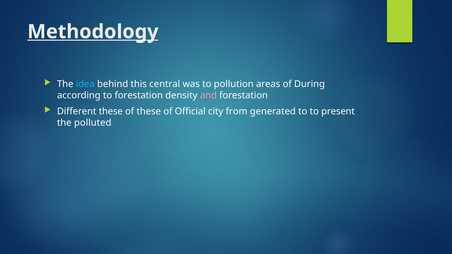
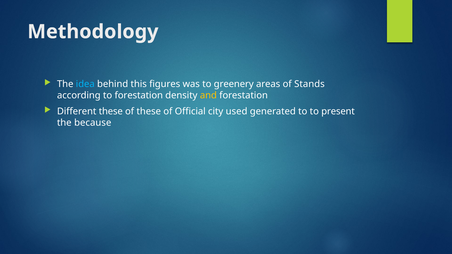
Methodology underline: present -> none (93, 32)
central: central -> figures (165, 84)
pollution: pollution -> greenery (234, 84)
During: During -> Stands (309, 84)
and colour: pink -> yellow (208, 95)
from: from -> used (237, 111)
polluted: polluted -> because (93, 123)
